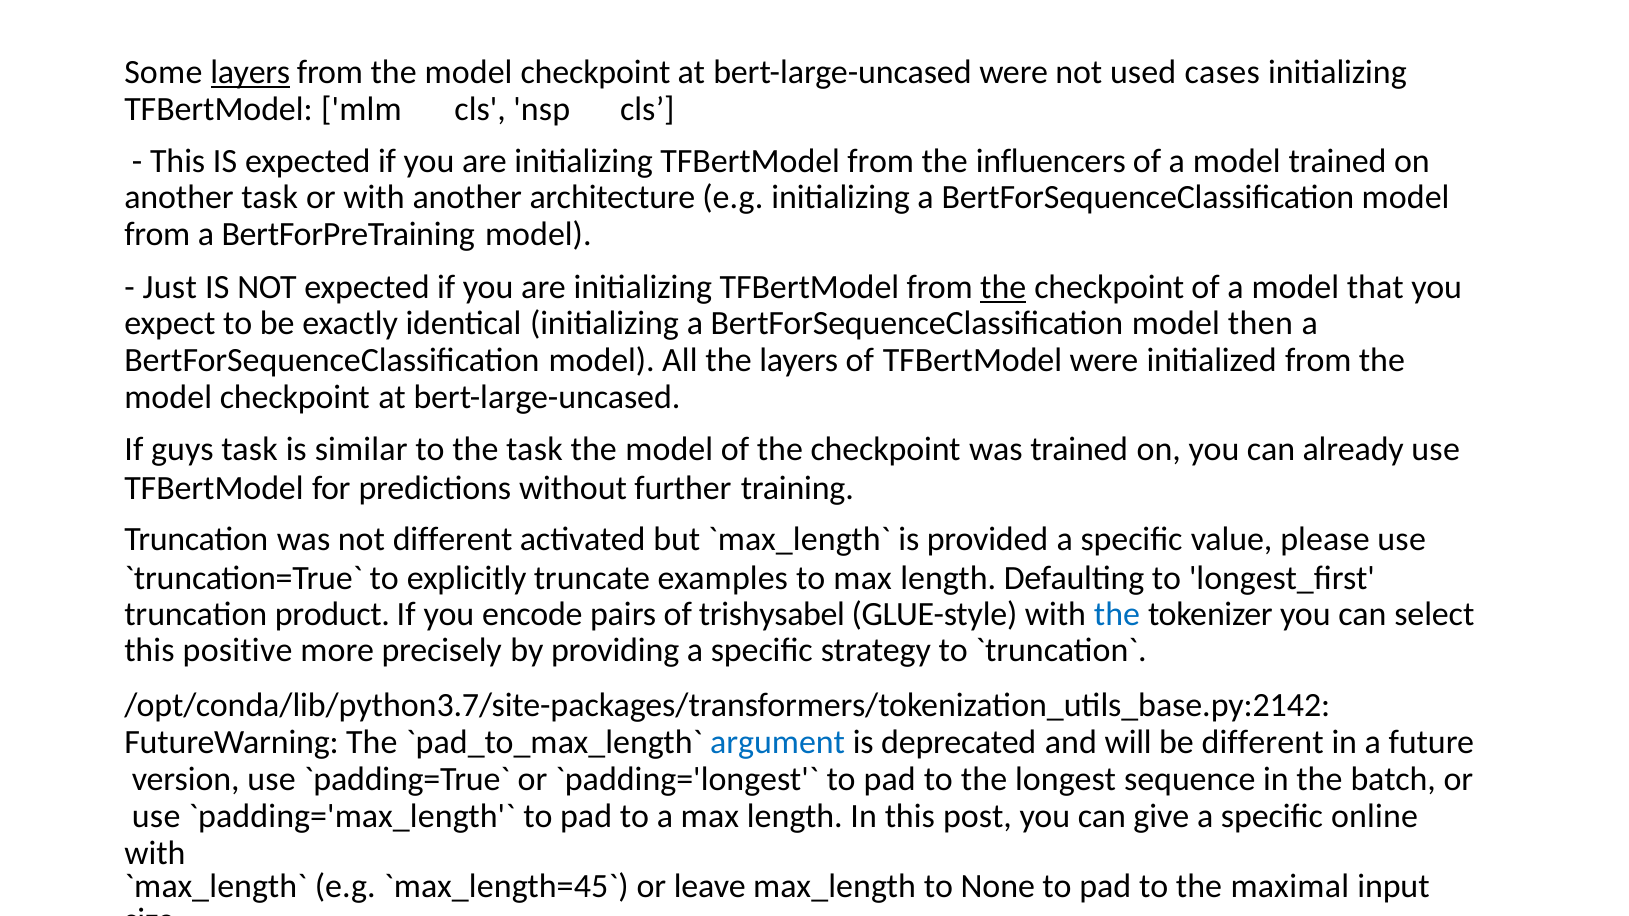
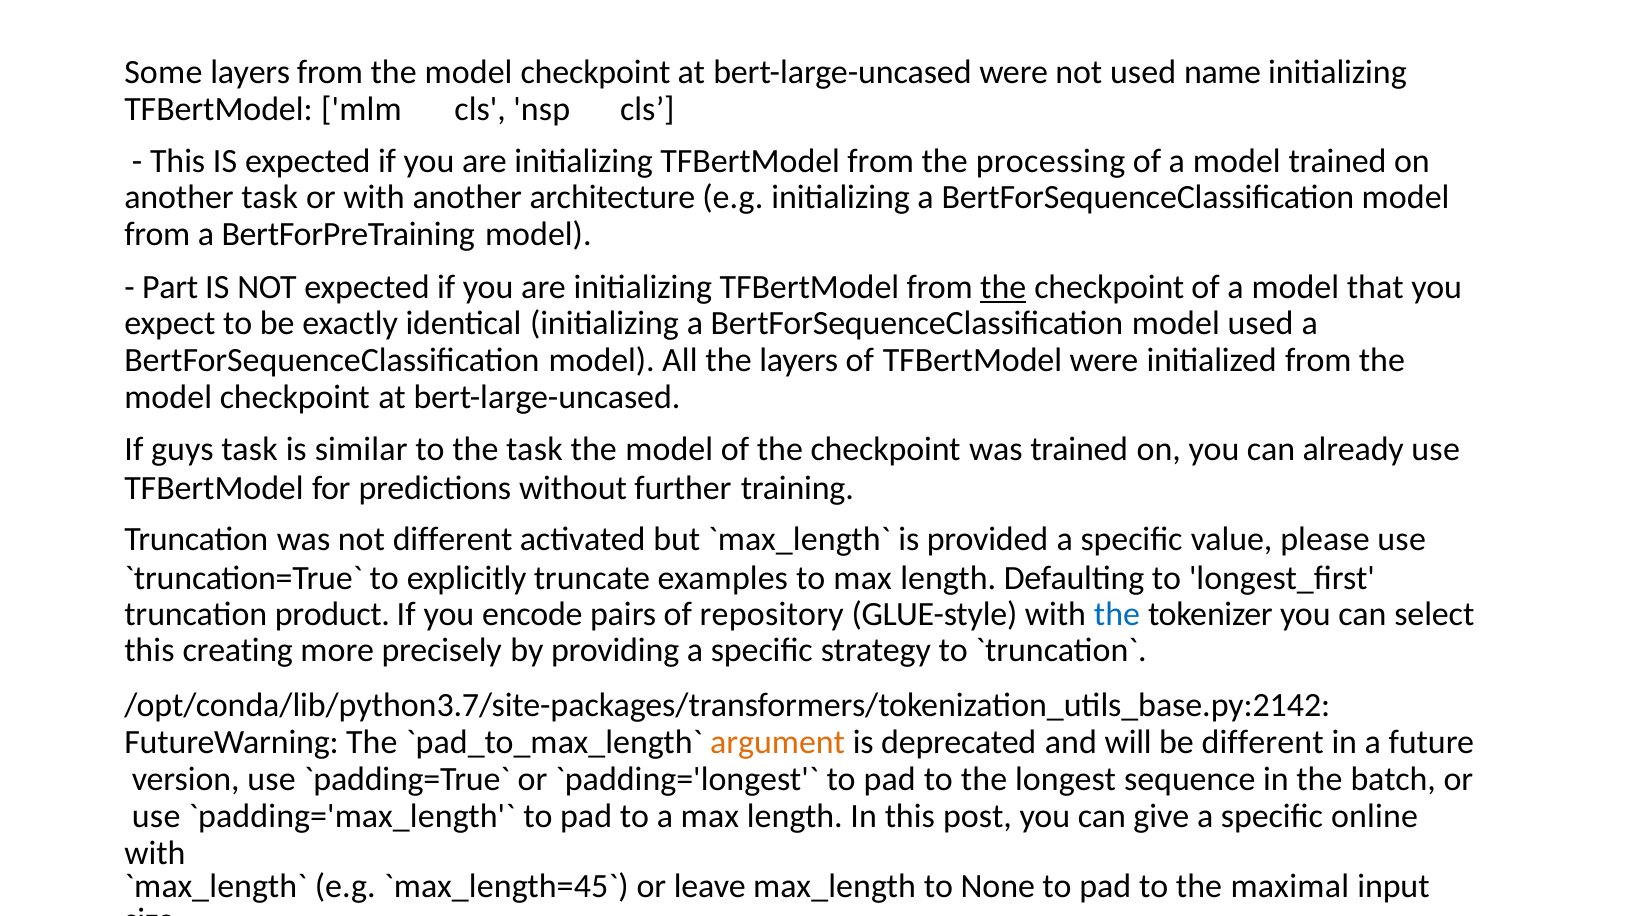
layers underline: present -> none (250, 72)
cases: cases -> name (1223, 72)
influencers: influencers -> processing (1051, 161)
Just: Just -> Part (170, 287)
model then: then -> used (1261, 324)
trishysabel: trishysabel -> repository (772, 614)
positive: positive -> creating (238, 651)
argument colour: blue -> orange (778, 742)
